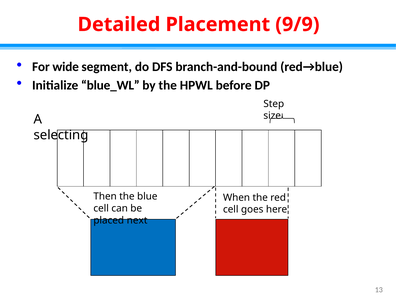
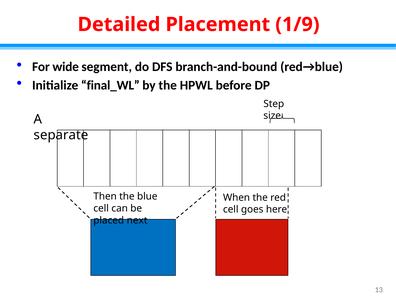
9/9: 9/9 -> 1/9 (297, 24)
blue_WL: blue_WL -> final_WL (110, 85)
selecting: selecting -> separate (61, 135)
